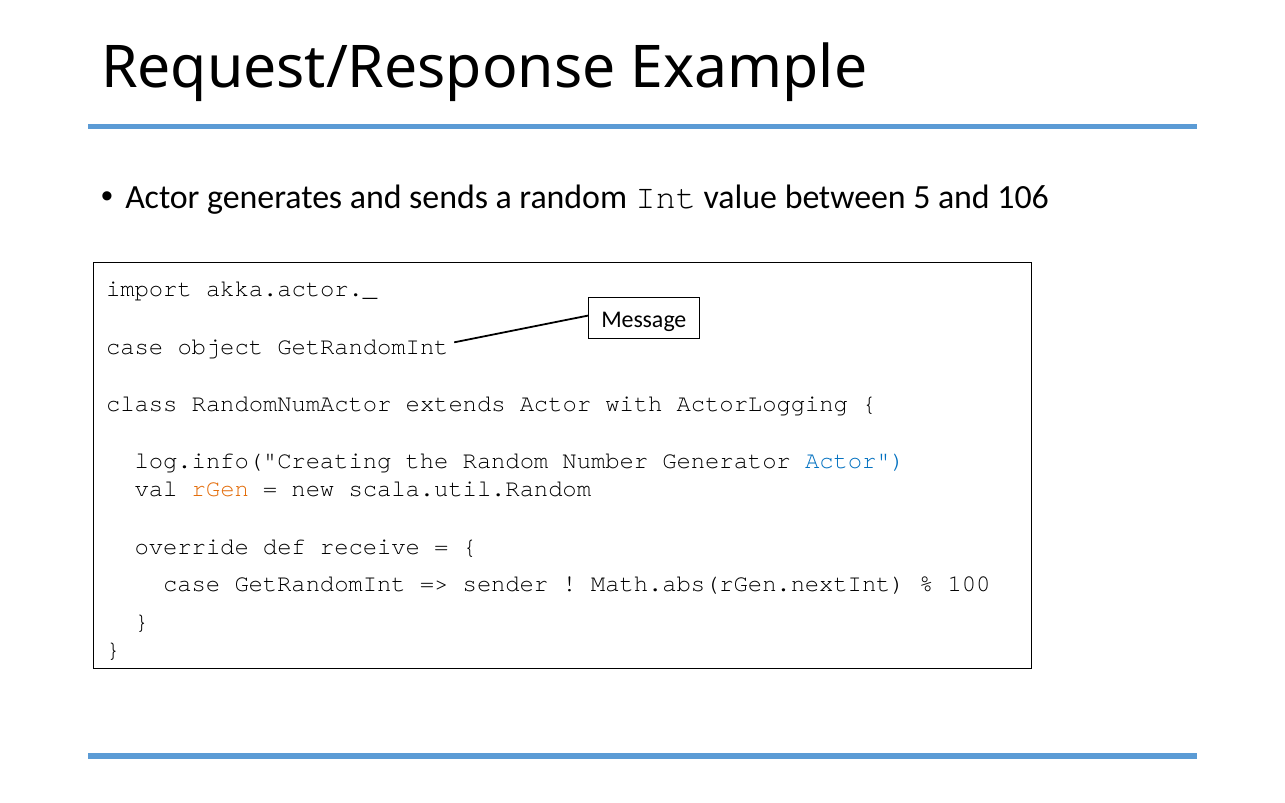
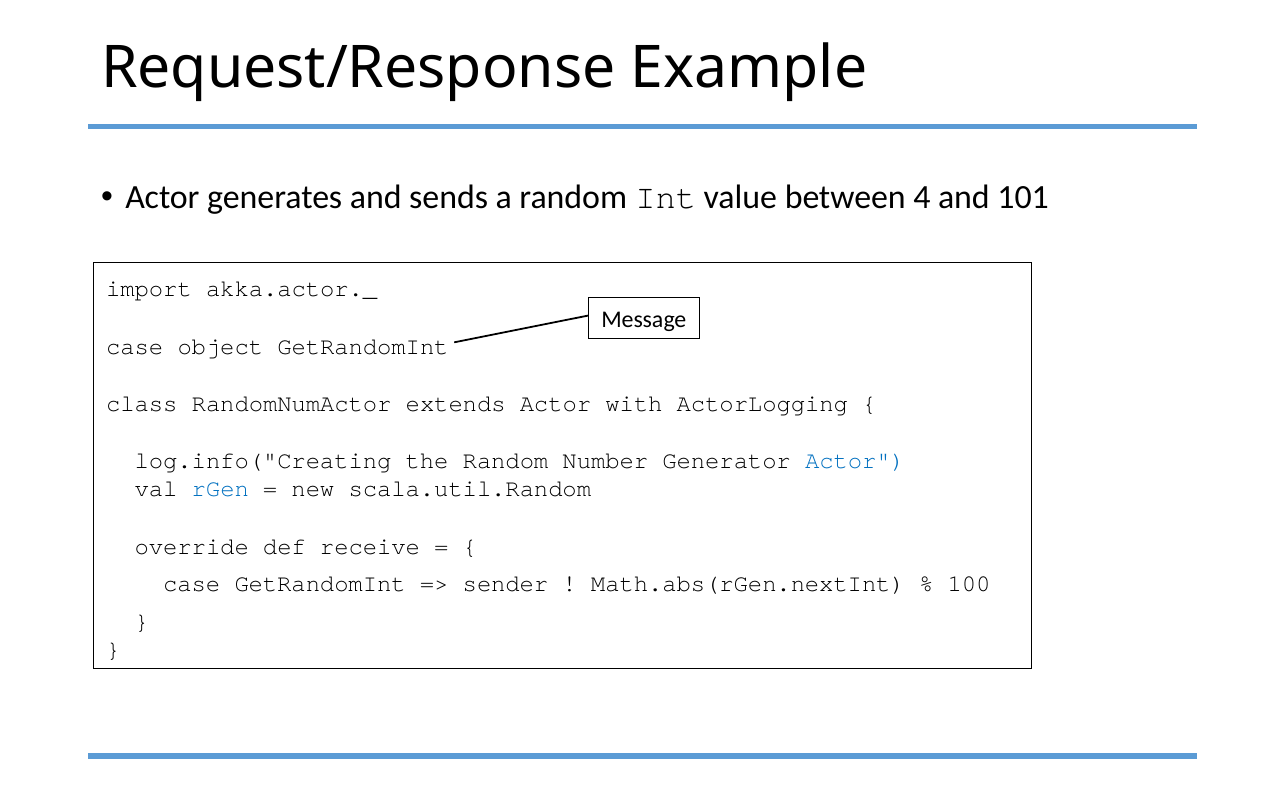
5: 5 -> 4 (922, 198)
106: 106 -> 101 (1023, 198)
rGen colour: orange -> blue (220, 489)
